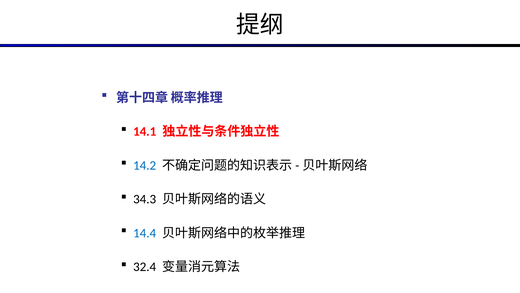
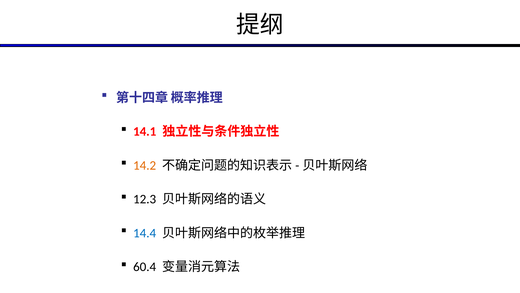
14.2 colour: blue -> orange (145, 165)
34.3: 34.3 -> 12.3 (145, 199)
32.4: 32.4 -> 60.4 (145, 267)
